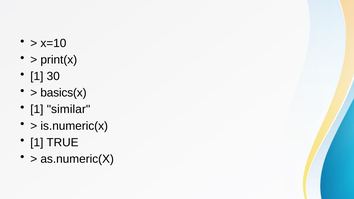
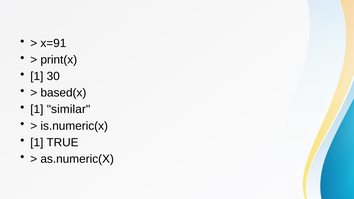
x=10: x=10 -> x=91 (53, 43)
basics(x: basics(x -> based(x (63, 93)
